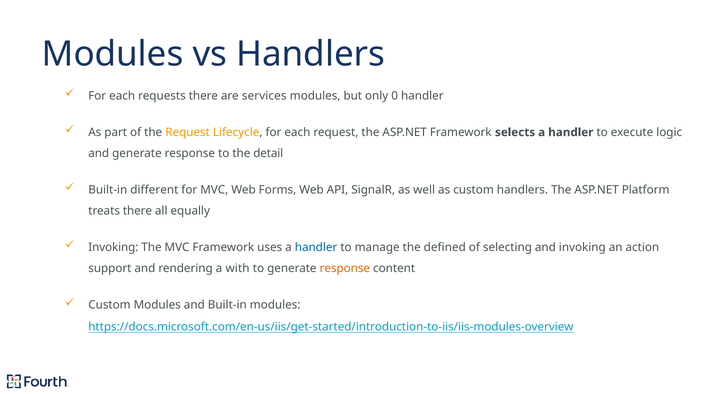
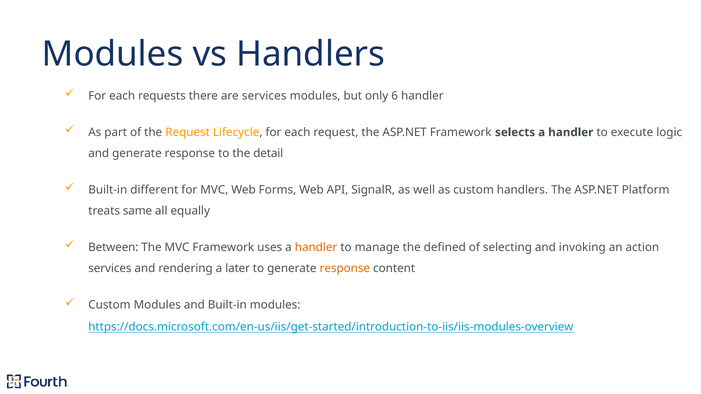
0: 0 -> 6 (395, 96)
treats there: there -> same (138, 211)
Invoking: Invoking -> Between (113, 248)
handler colour: blue -> orange (316, 248)
support: support -> services (110, 269)
with: with -> later (238, 269)
